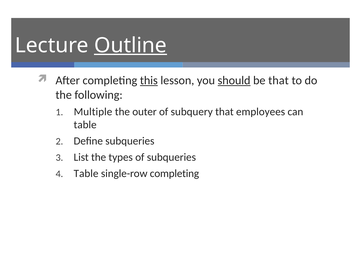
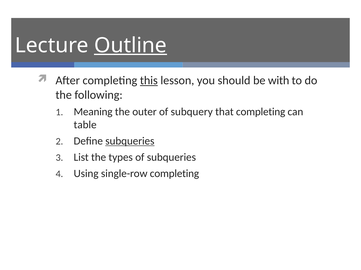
should underline: present -> none (234, 81)
be that: that -> with (279, 81)
Multiple: Multiple -> Meaning (93, 112)
that employees: employees -> completing (261, 112)
subqueries underline: none -> present (130, 141)
Table: Table -> Using (86, 174)
